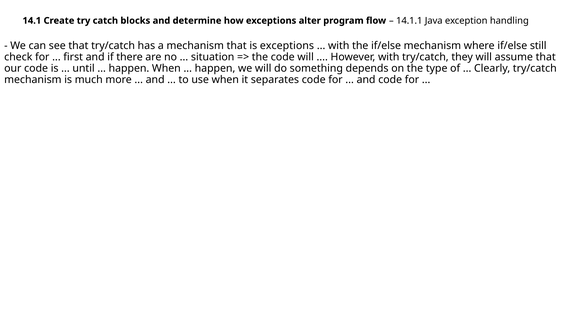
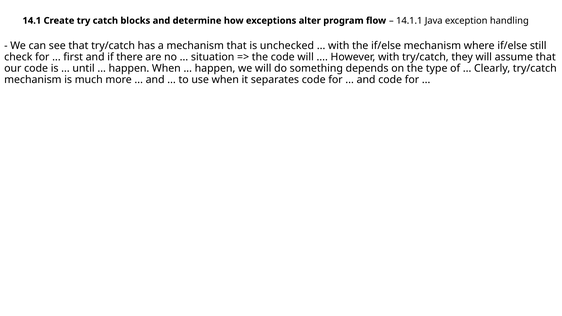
is exceptions: exceptions -> unchecked (287, 46)
